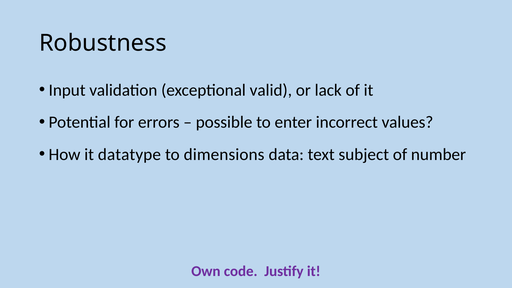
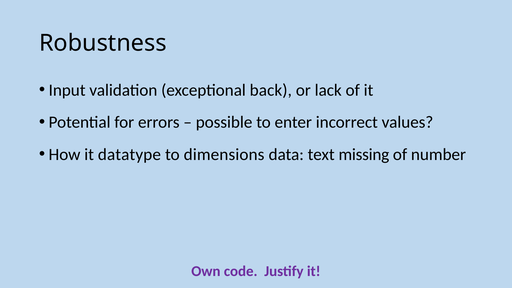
valid: valid -> back (271, 90)
subject: subject -> missing (364, 154)
